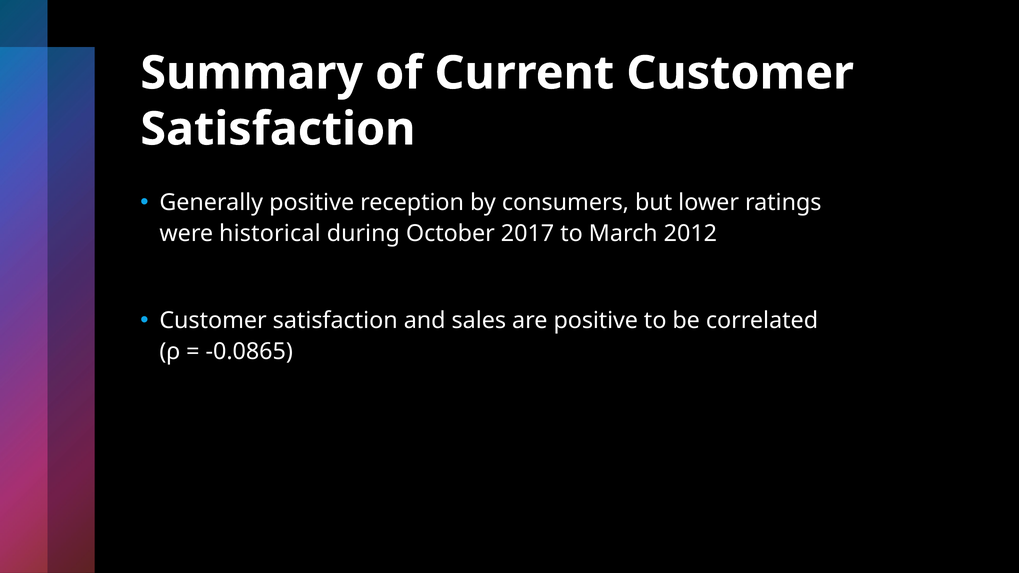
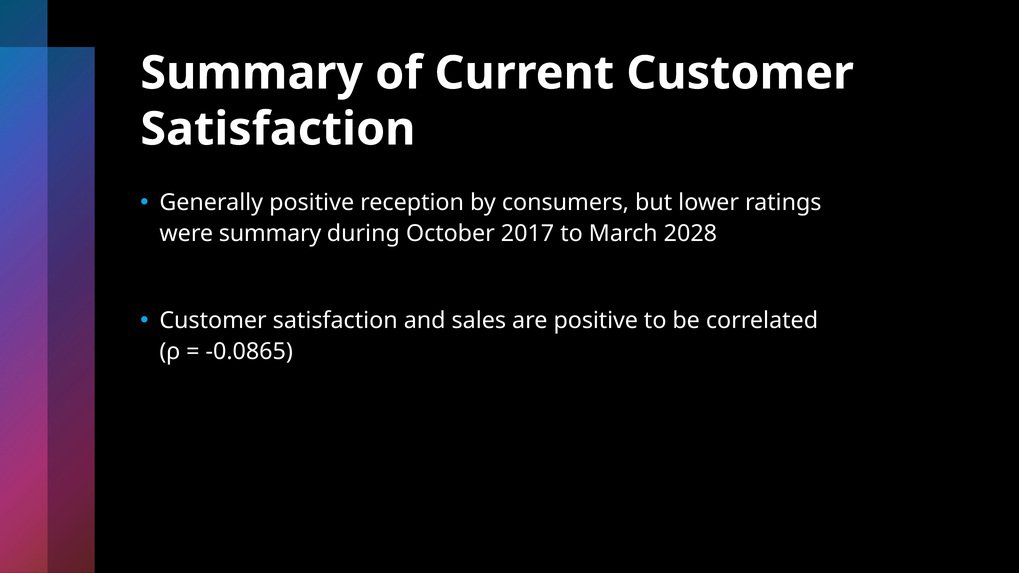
were historical: historical -> summary (270, 234)
2012: 2012 -> 2028 (690, 234)
